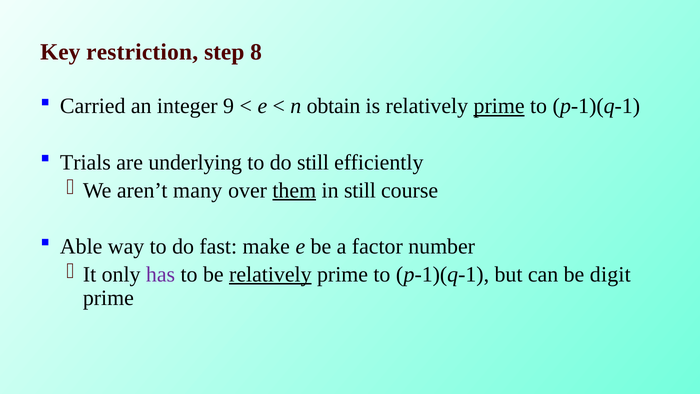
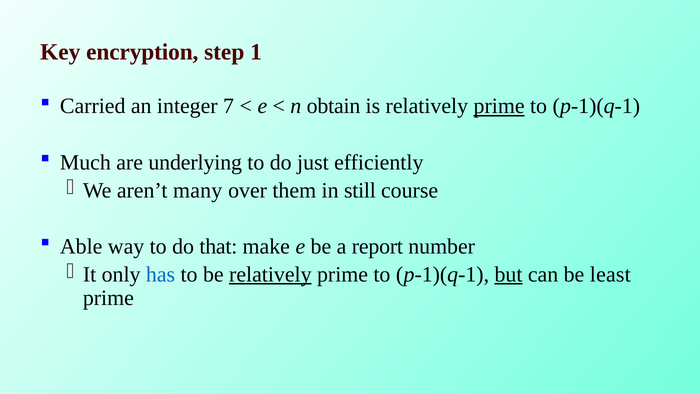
restriction: restriction -> encryption (142, 52)
8: 8 -> 1 (256, 52)
9: 9 -> 7 (229, 106)
Trials: Trials -> Much (85, 162)
do still: still -> just (313, 162)
them underline: present -> none (294, 190)
fast: fast -> that (218, 246)
factor: factor -> report (377, 246)
has colour: purple -> blue (161, 274)
but underline: none -> present (509, 274)
digit: digit -> least (610, 274)
